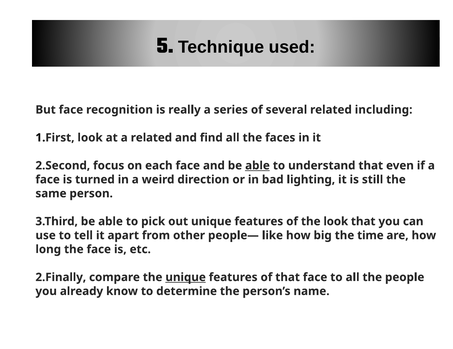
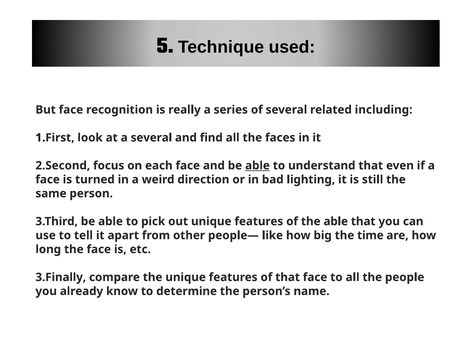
a related: related -> several (151, 137)
the look: look -> able (336, 221)
2.Finally: 2.Finally -> 3.Finally (61, 277)
unique underline: present -> none (186, 277)
